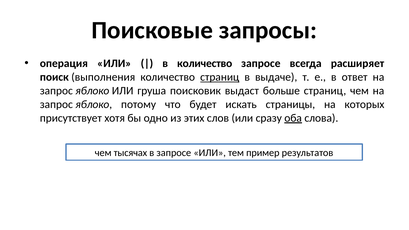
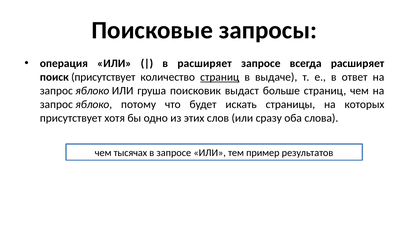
в количество: количество -> расширяет (205, 63)
поиск выполнения: выполнения -> присутствует (103, 77)
оба underline: present -> none (293, 118)
